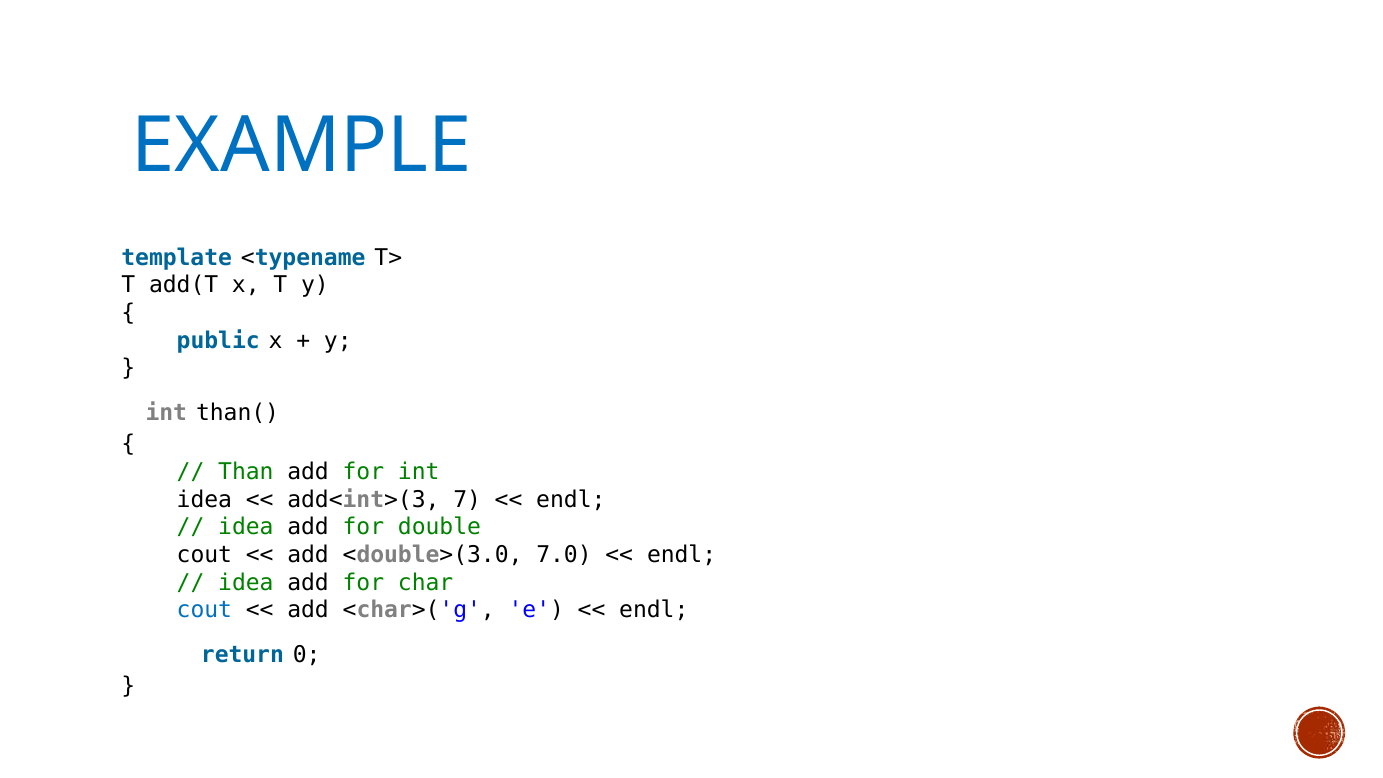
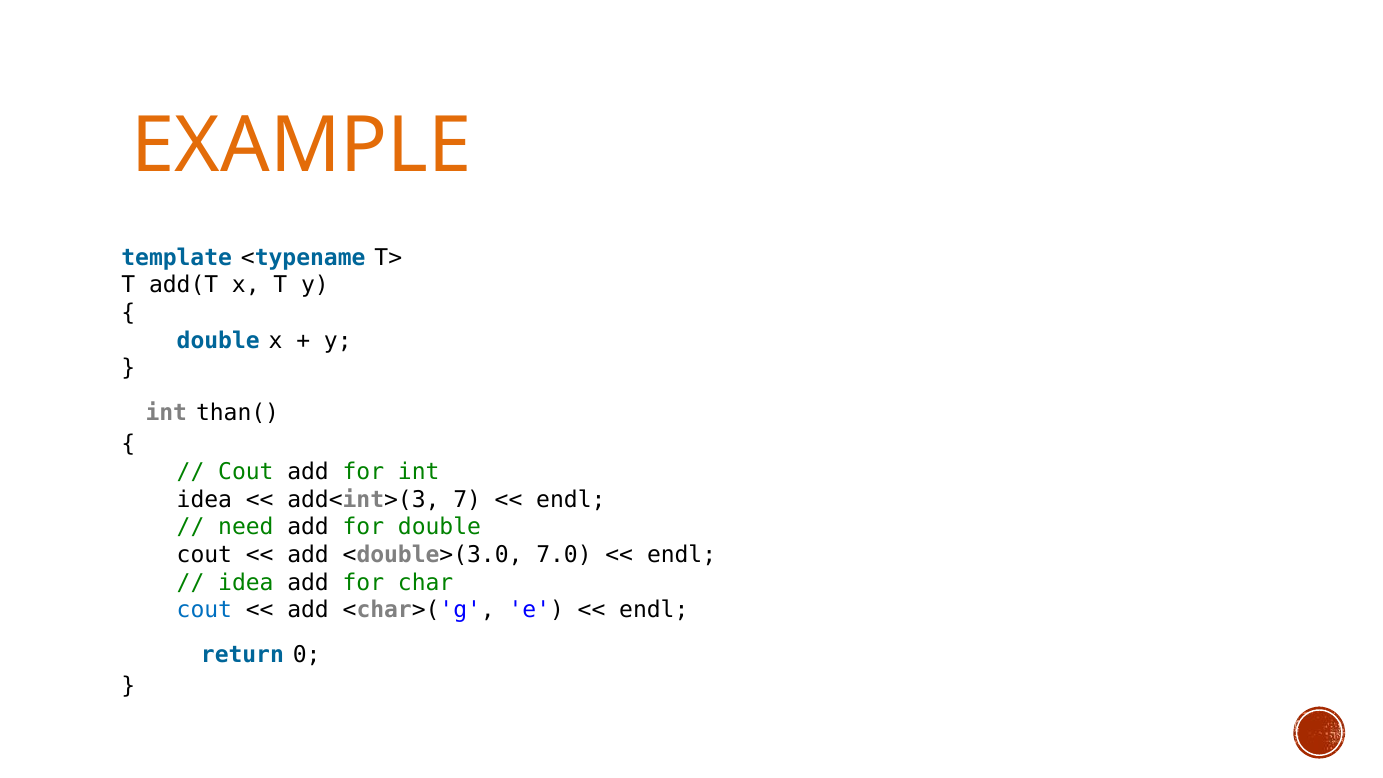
EXAMPLE colour: blue -> orange (302, 146)
public: public -> double (218, 341)
Than: Than -> Cout (246, 472)
idea: idea -> need (246, 527)
